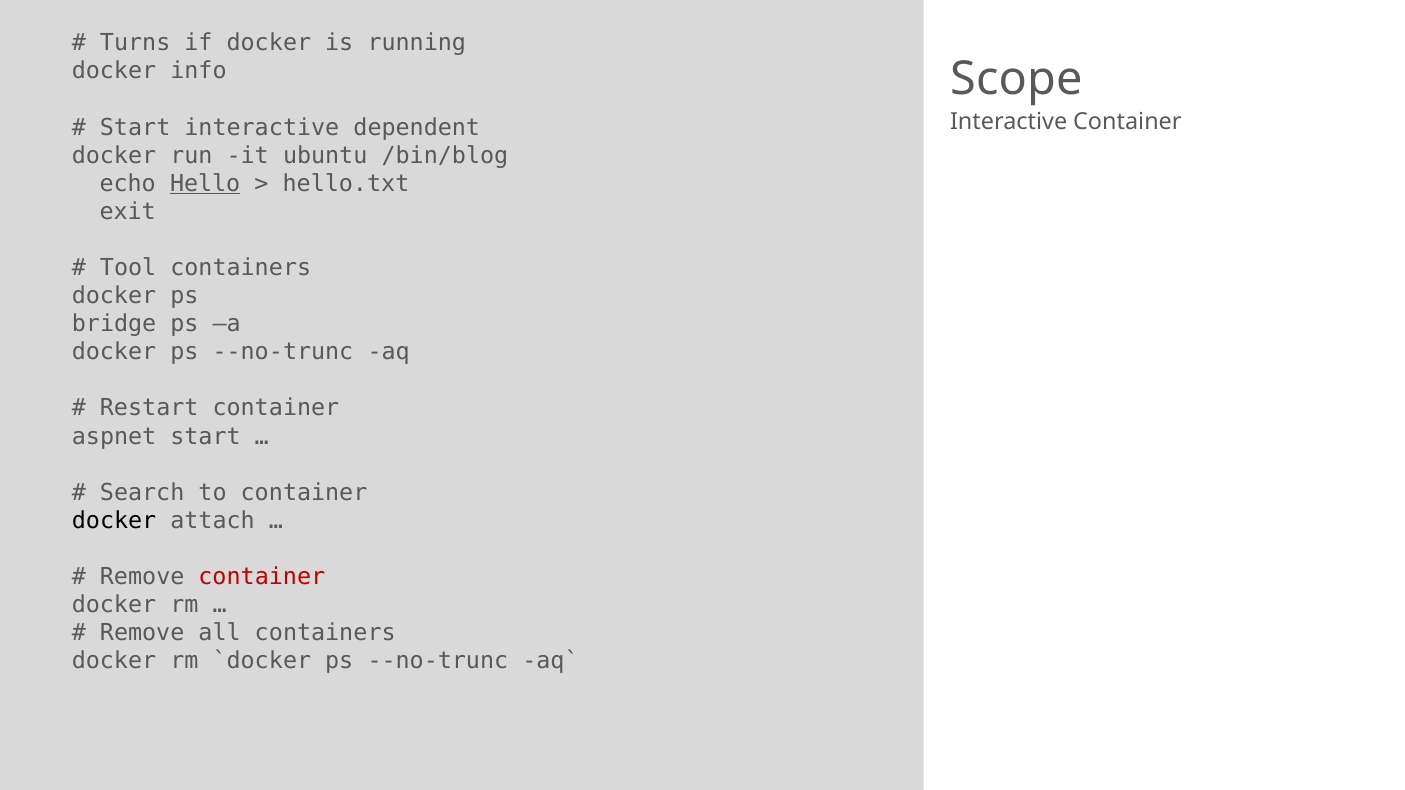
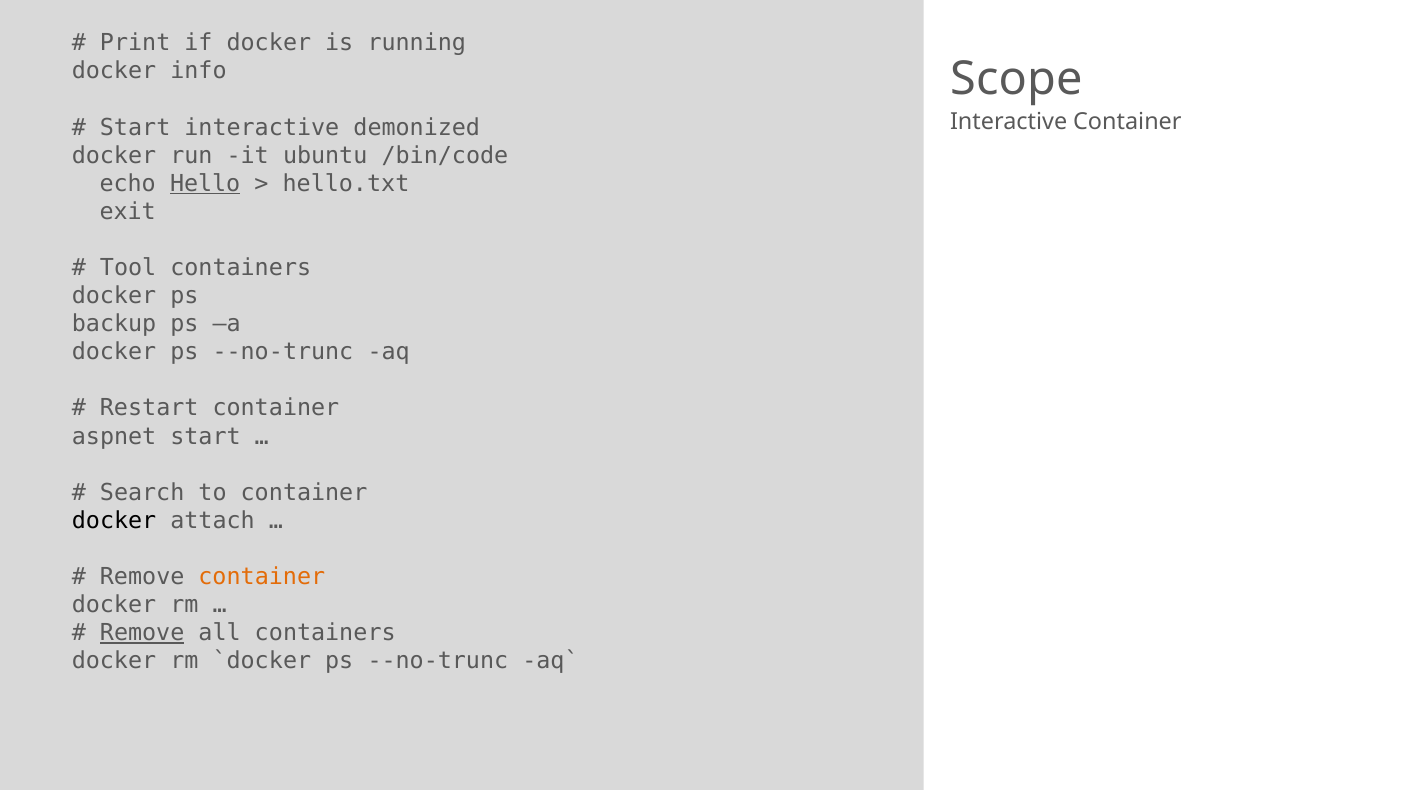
Turns: Turns -> Print (135, 43)
dependent: dependent -> demonized (417, 127)
/bin/blog: /bin/blog -> /bin/code (445, 156)
bridge: bridge -> backup (114, 324)
container colour: red -> orange (262, 577)
Remove underline: none -> present (142, 633)
